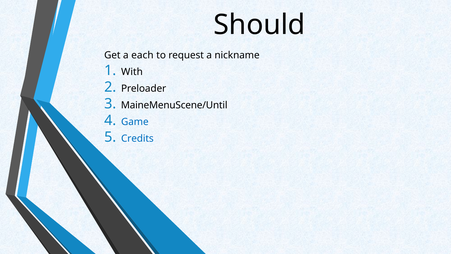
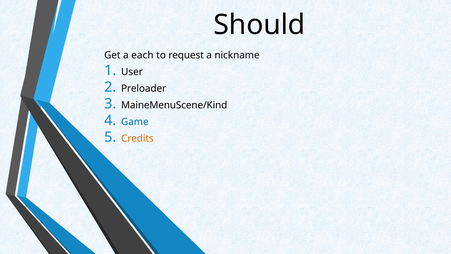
With: With -> User (132, 72)
MaineMenuScene/Until: MaineMenuScene/Until -> MaineMenuScene/Kind (174, 105)
Credits colour: blue -> orange (137, 138)
